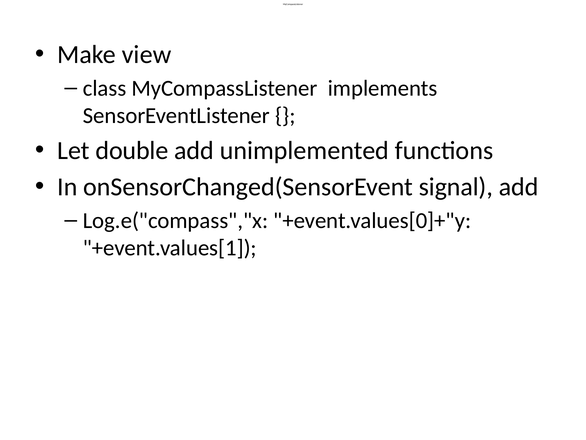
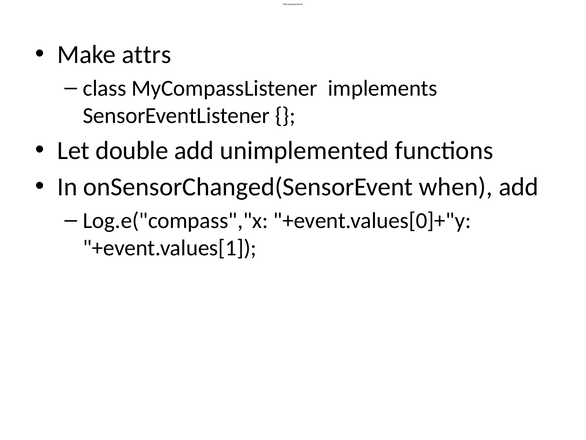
view: view -> attrs (147, 55)
signal: signal -> when (456, 187)
